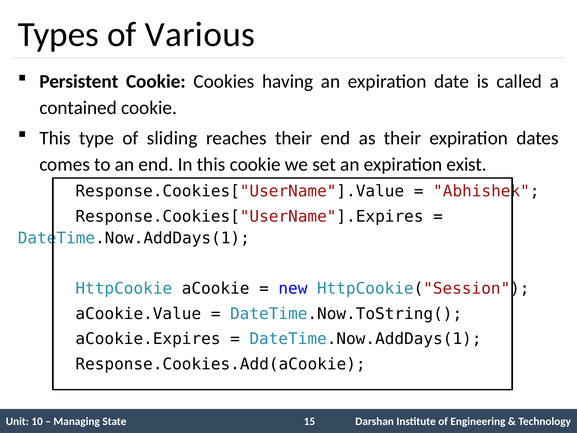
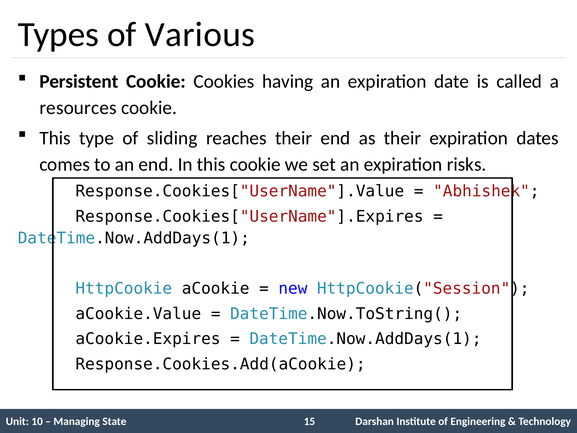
contained: contained -> resources (78, 108)
exist: exist -> risks (467, 164)
